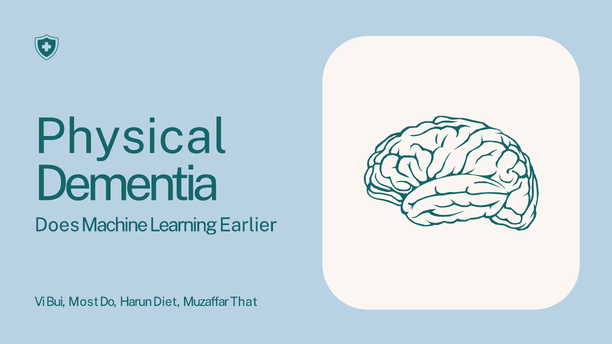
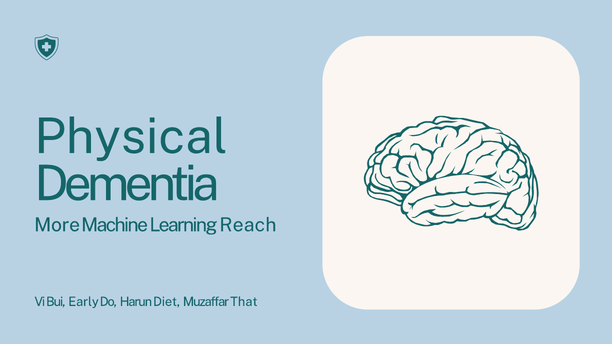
Does: Does -> More (57, 225)
Earlier: Earlier -> Reach (248, 225)
Most: Most -> Early (83, 302)
